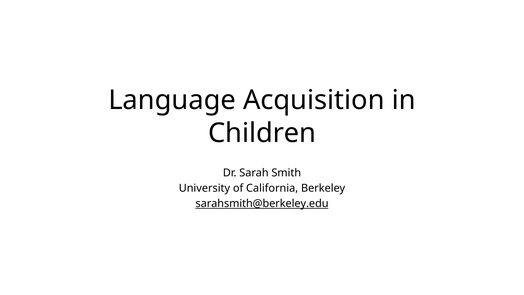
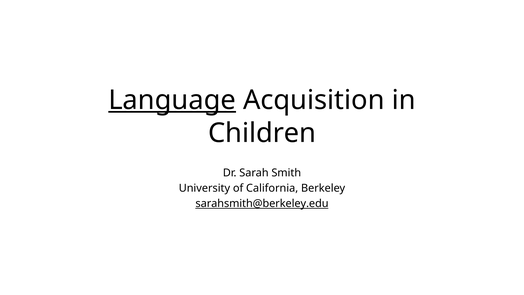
Language underline: none -> present (172, 100)
